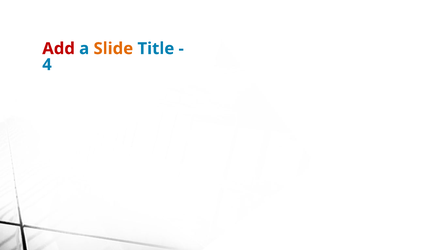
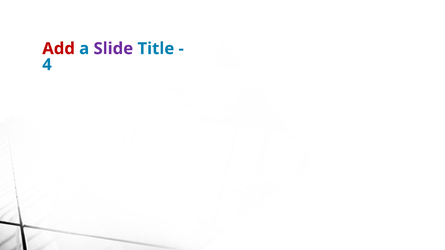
Slide colour: orange -> purple (113, 49)
